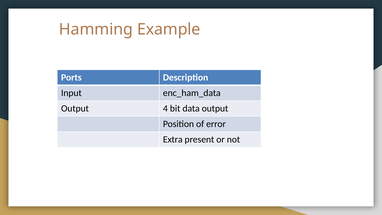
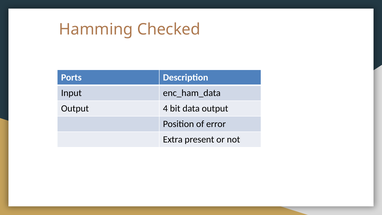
Example: Example -> Checked (169, 29)
